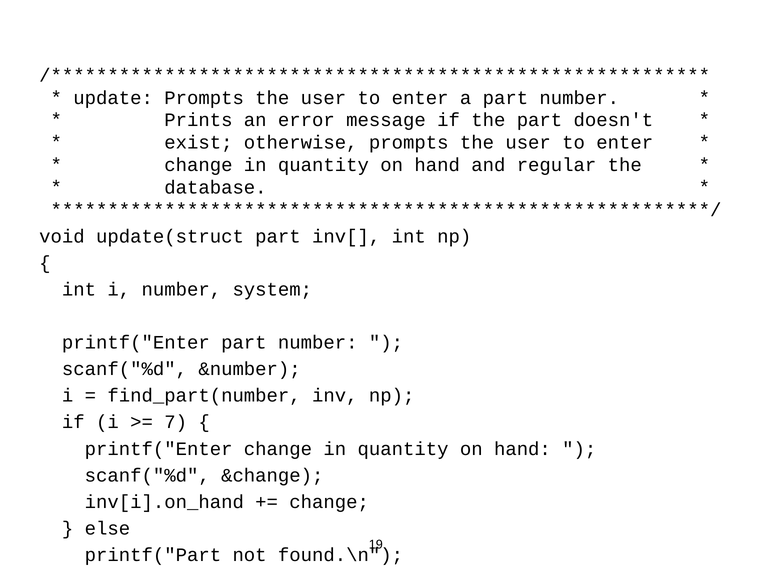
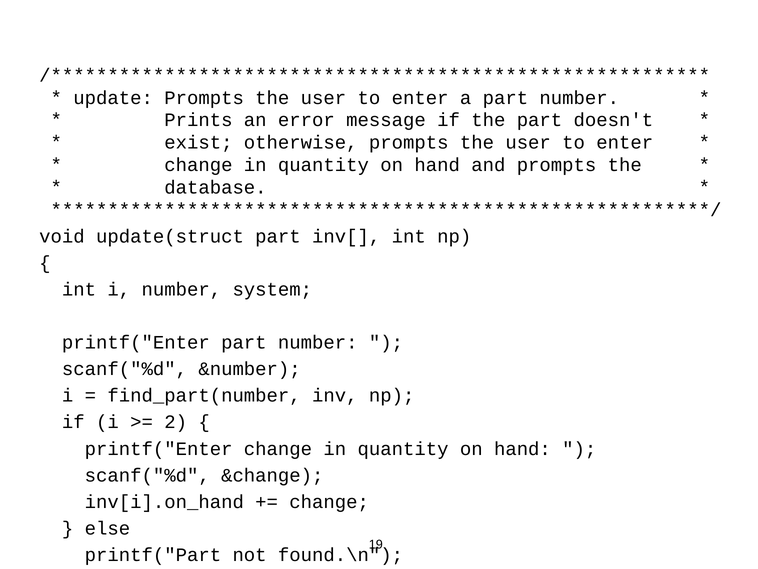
and regular: regular -> prompts (557, 165)
7: 7 -> 2 (176, 422)
